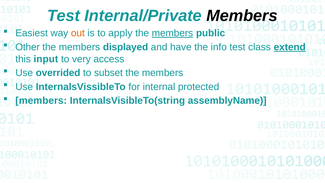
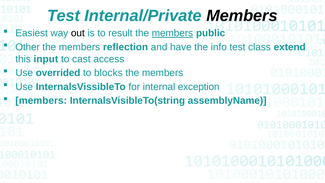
out colour: orange -> black (78, 33)
apply: apply -> result (120, 33)
displayed: displayed -> reflection (125, 47)
extend underline: present -> none (290, 47)
very: very -> cast (81, 59)
subset: subset -> blocks (108, 73)
protected: protected -> exception (199, 87)
